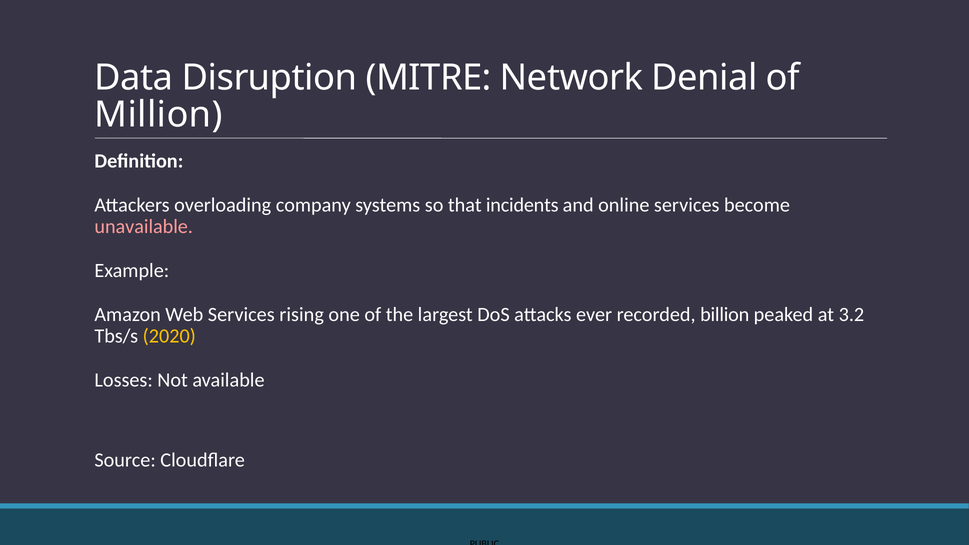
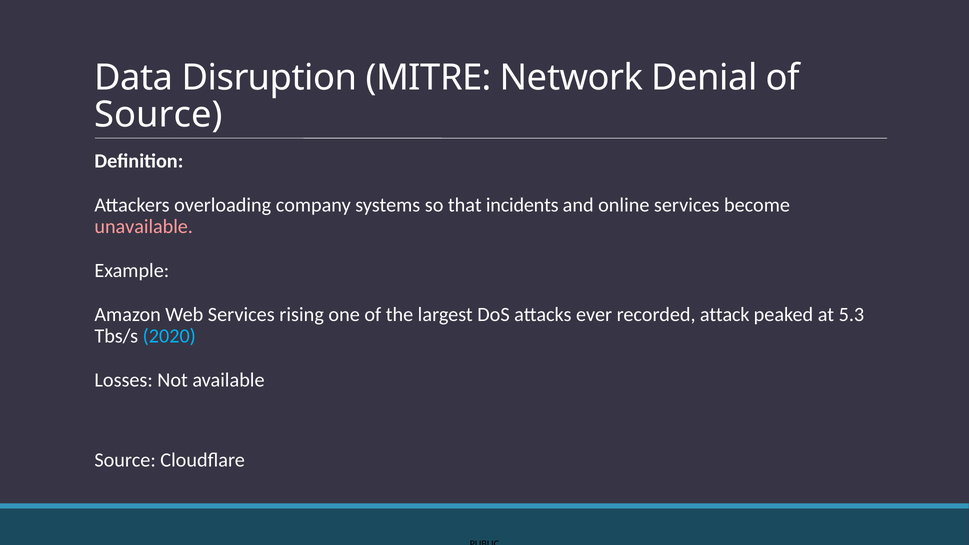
Million: Million -> Source (159, 115)
billion: billion -> attack (725, 314)
3.2: 3.2 -> 5.3 (851, 314)
2020 colour: yellow -> light blue (169, 336)
